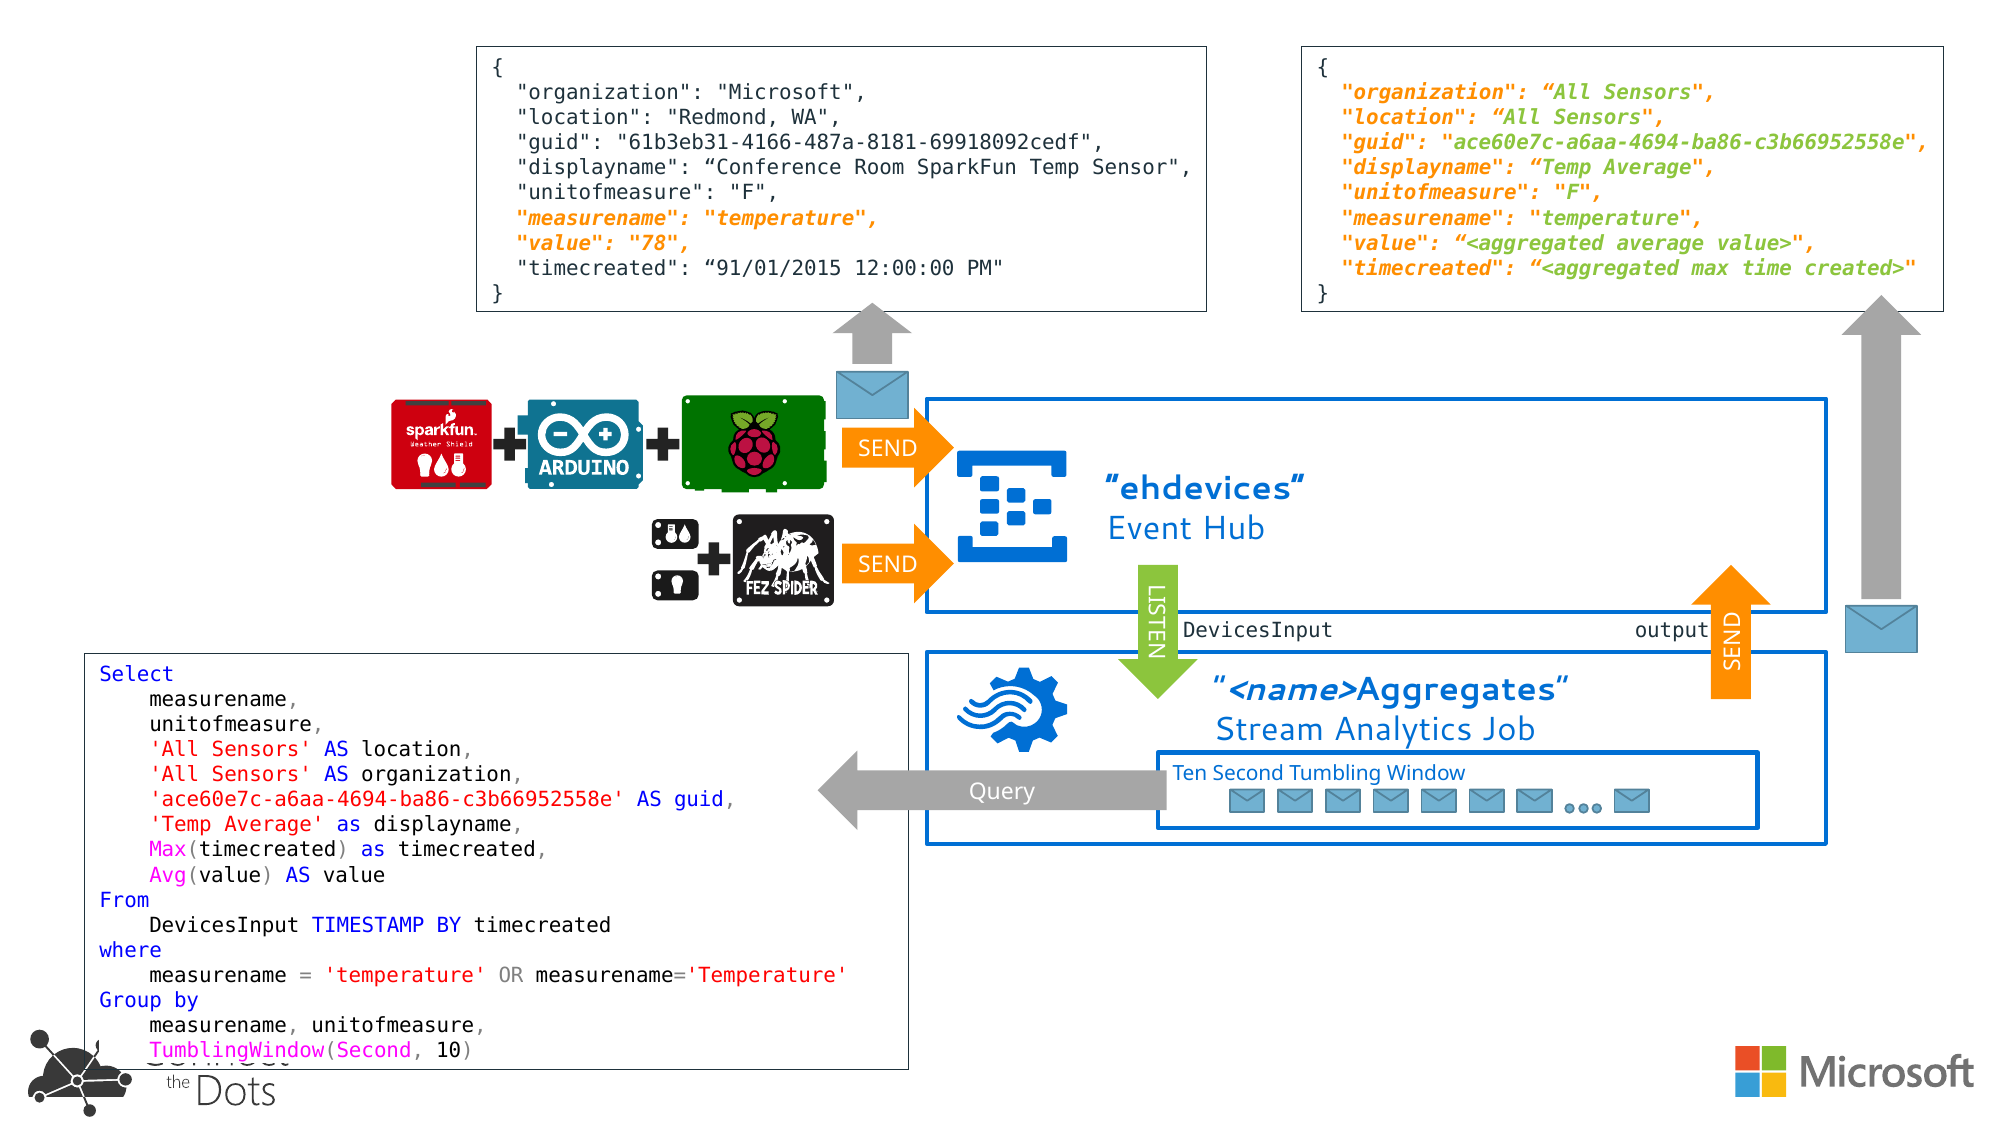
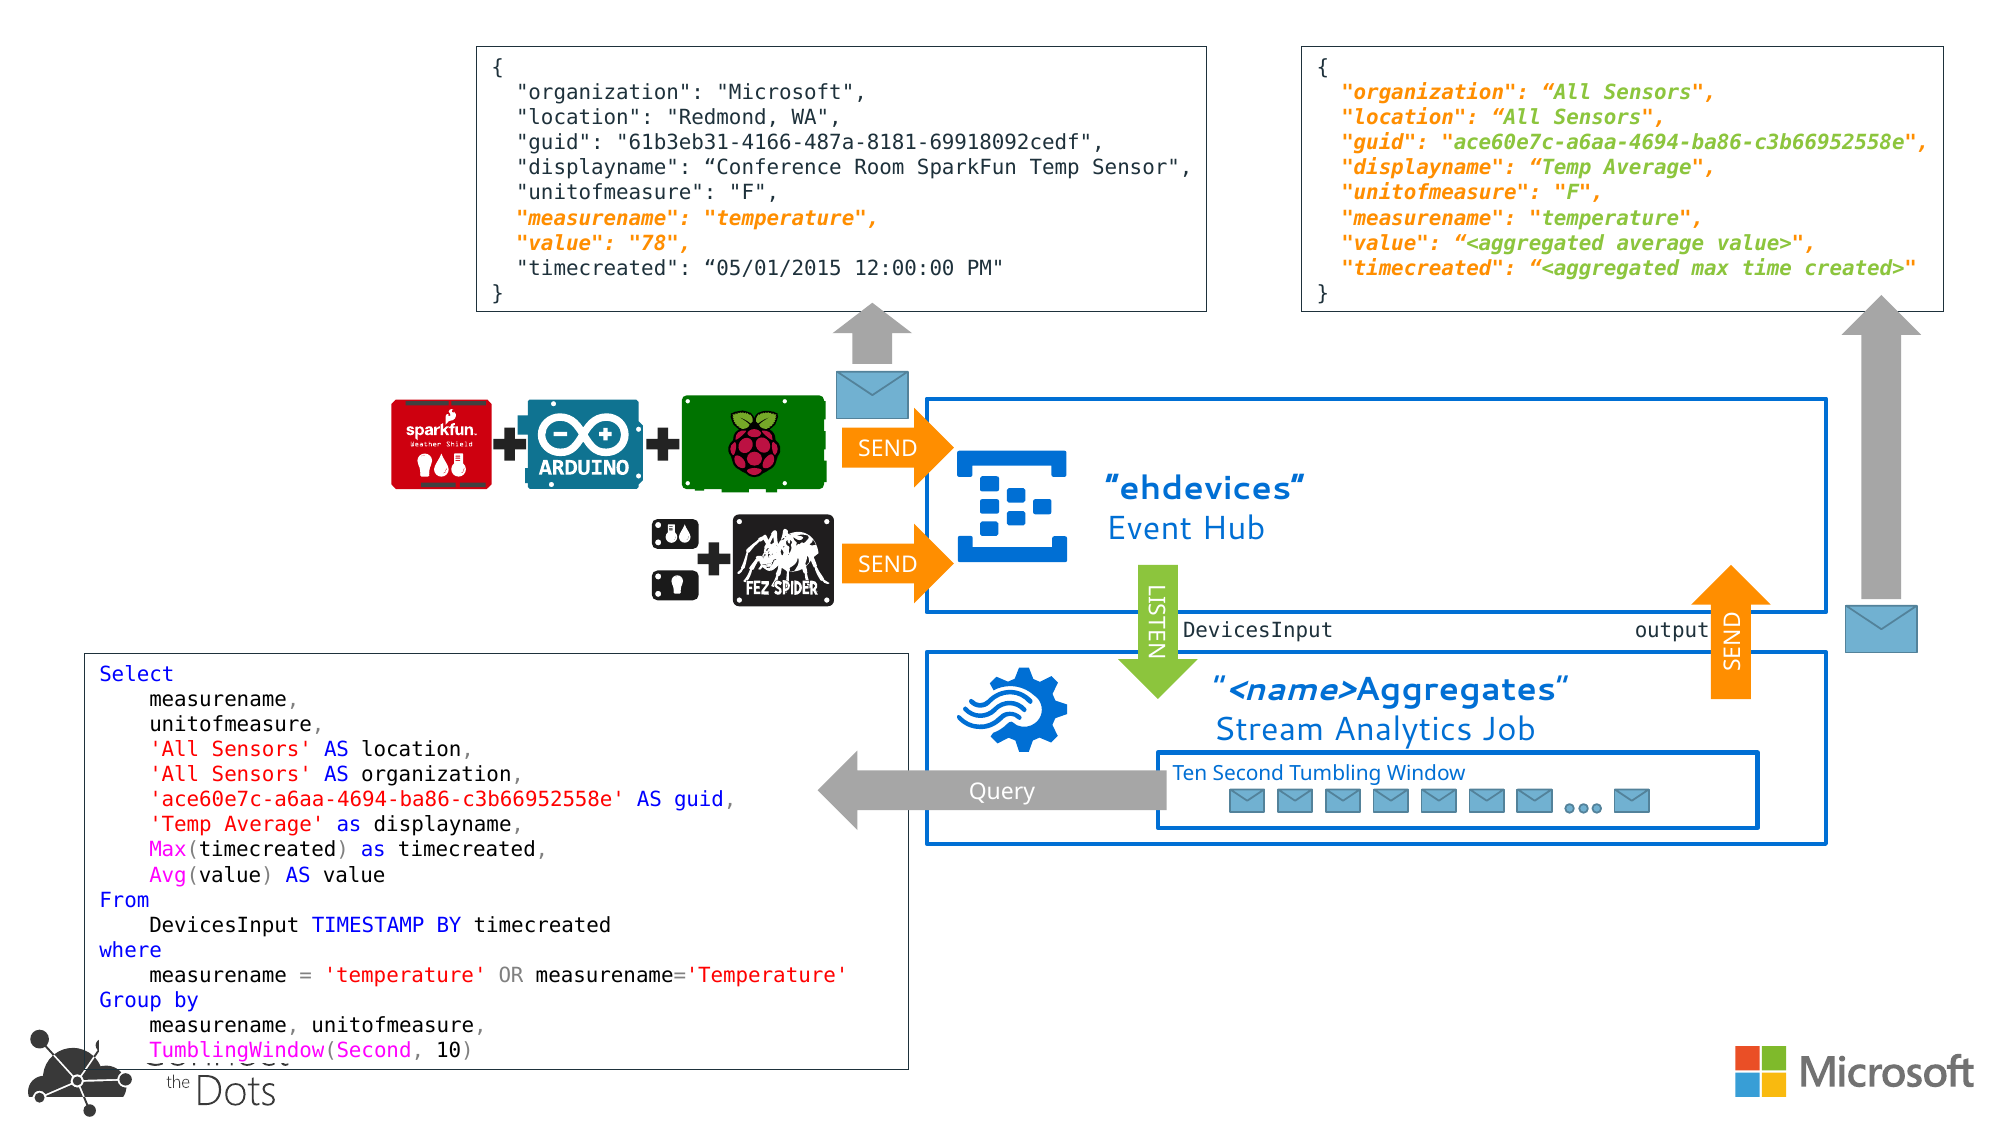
91/01/2015: 91/01/2015 -> 05/01/2015 (773, 268)
